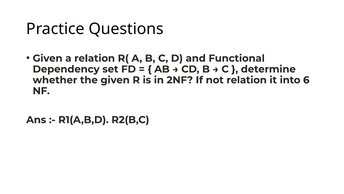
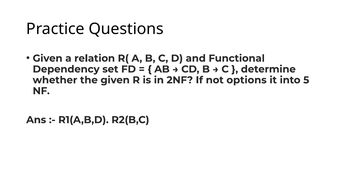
not relation: relation -> options (247, 80)
6: 6 -> 5 (306, 80)
